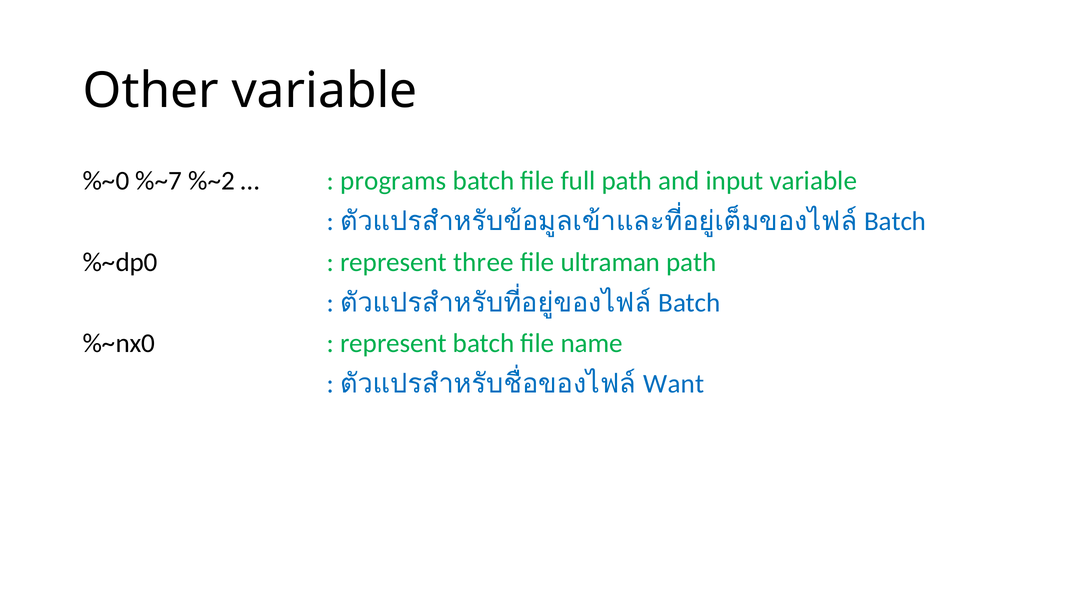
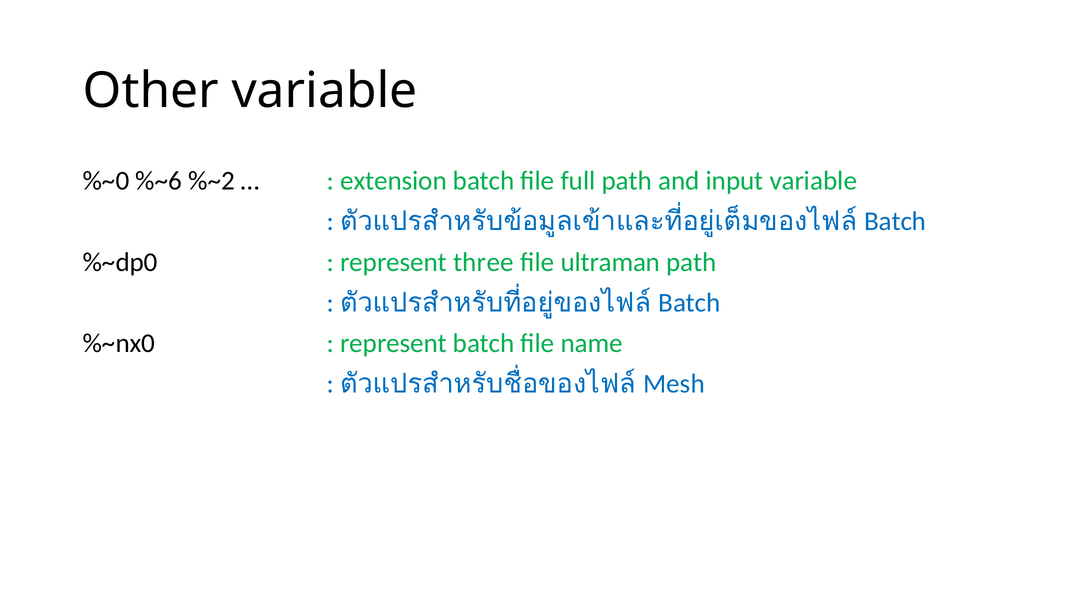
%~7: %~7 -> %~6 (159, 181)
programs: programs -> extension (393, 181)
Want: Want -> Mesh (674, 384)
